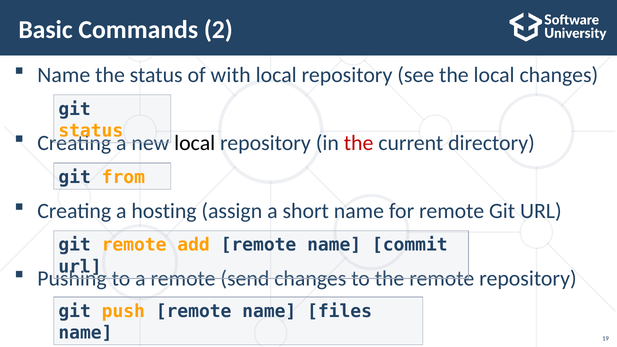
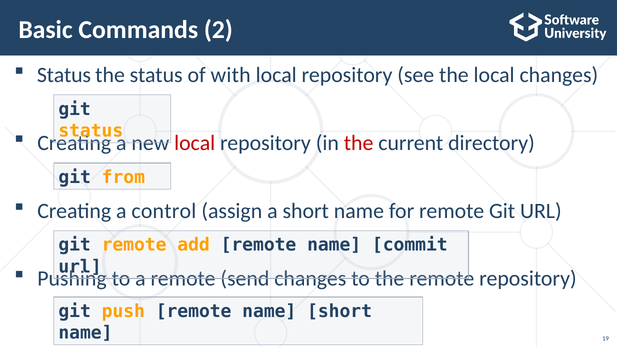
Name: Name -> Status (64, 75)
local colour: black -> red (195, 143)
hosting: hosting -> control (164, 211)
name files: files -> short (340, 311)
